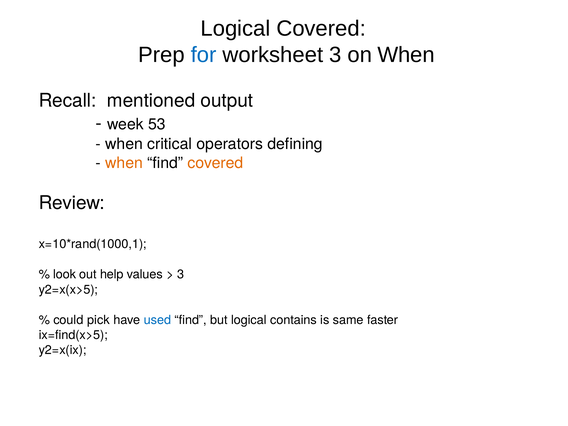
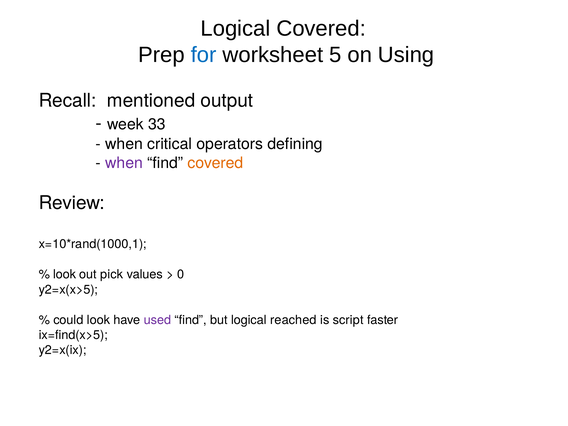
worksheet 3: 3 -> 5 (335, 55)
on When: When -> Using (406, 55)
53: 53 -> 33 (157, 124)
when colour: orange -> purple (124, 163)
help: help -> pick (112, 274)
3: 3 -> 0 (181, 274)
could pick: pick -> look (99, 320)
used colour: blue -> purple (157, 320)
contains: contains -> reached (293, 320)
same: same -> script (348, 320)
